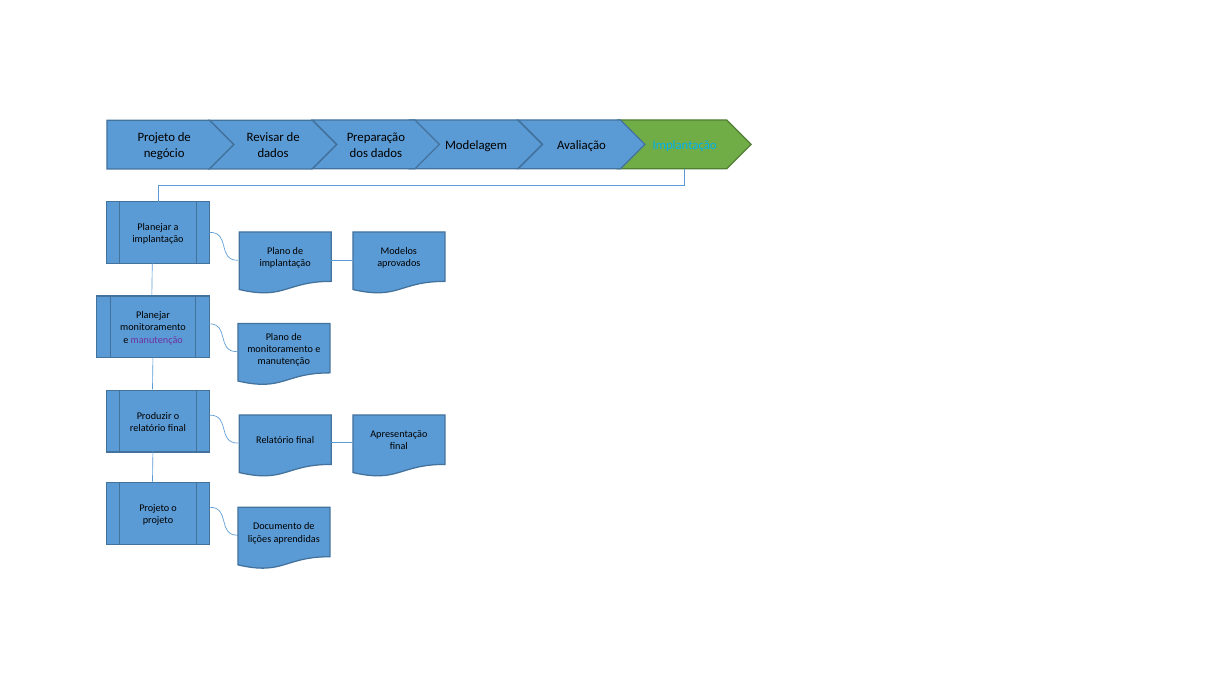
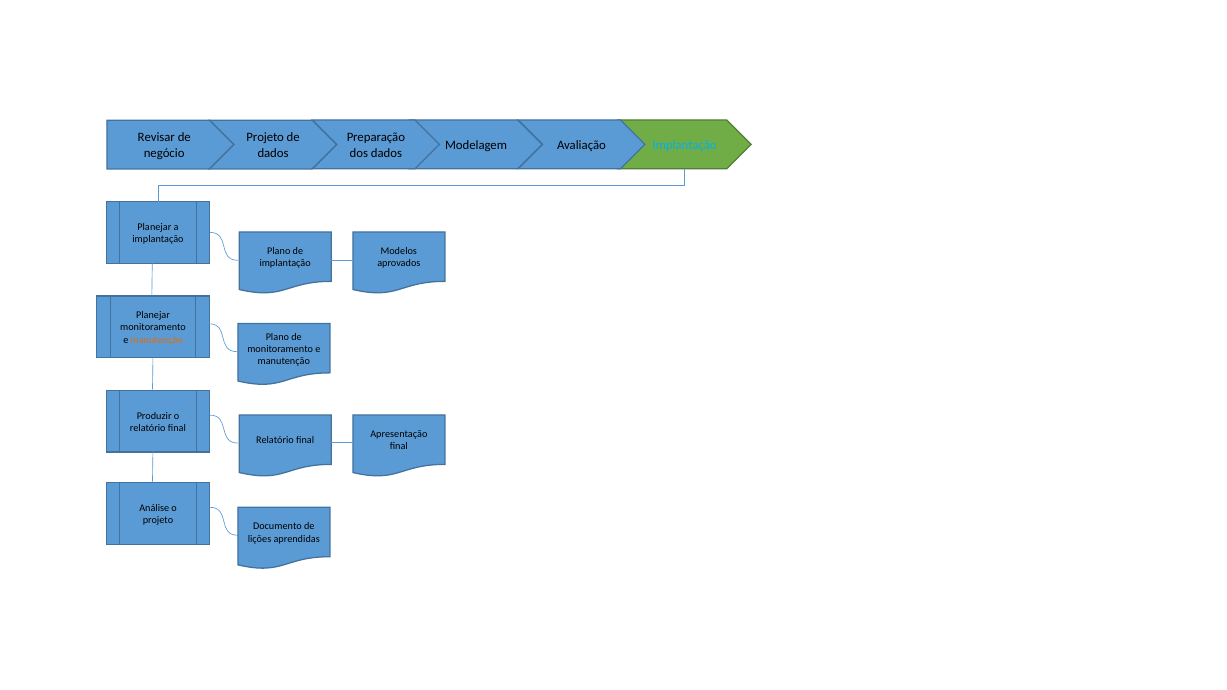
Projeto: Projeto -> Revisar (156, 138)
Revisar: Revisar -> Projeto (265, 138)
manutenção colour: purple -> orange (157, 340)
Projeto: Projeto -> Análise (154, 508)
